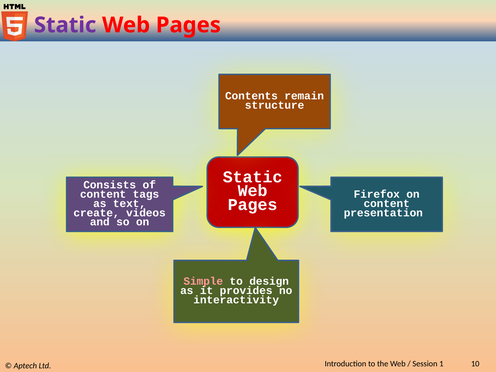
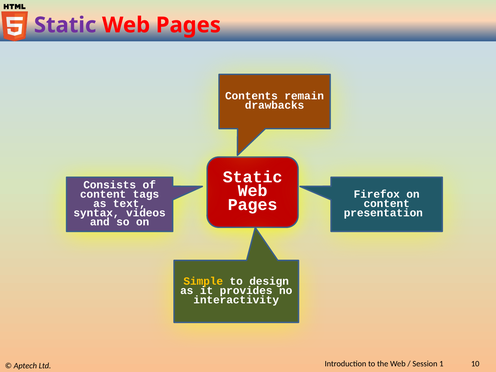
structure: structure -> drawbacks (275, 105)
create: create -> syntax (97, 213)
Simple colour: pink -> yellow (203, 281)
